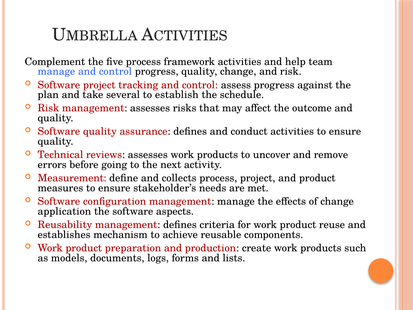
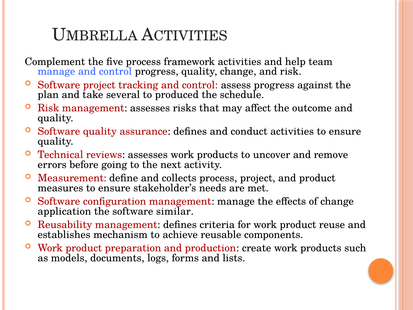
establish: establish -> produced (177, 95)
aspects: aspects -> similar (175, 211)
